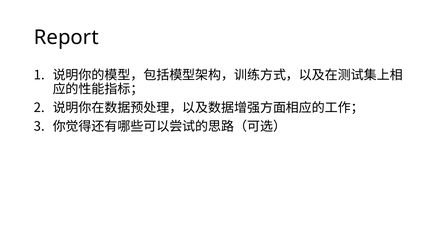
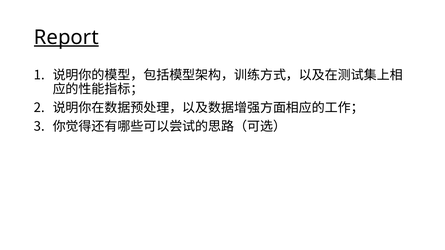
Report underline: none -> present (66, 37)
